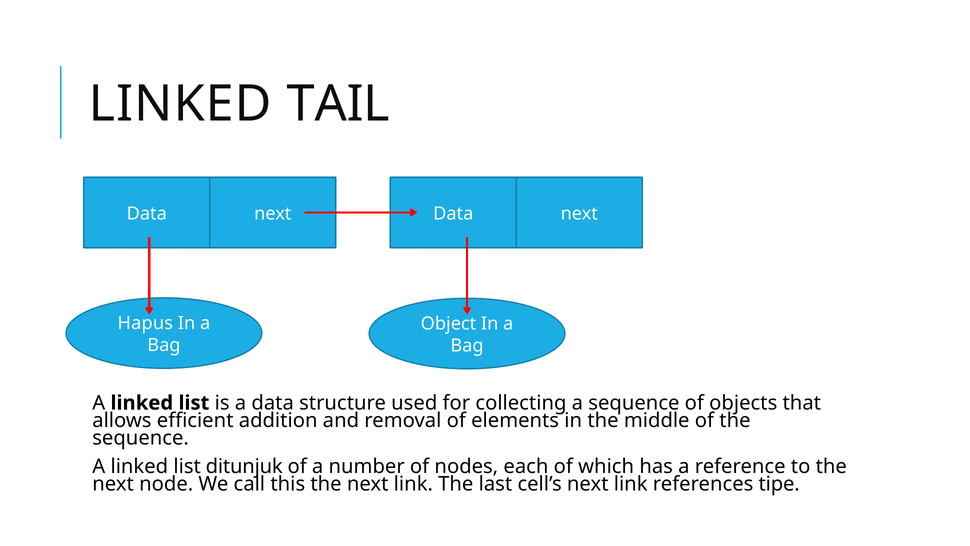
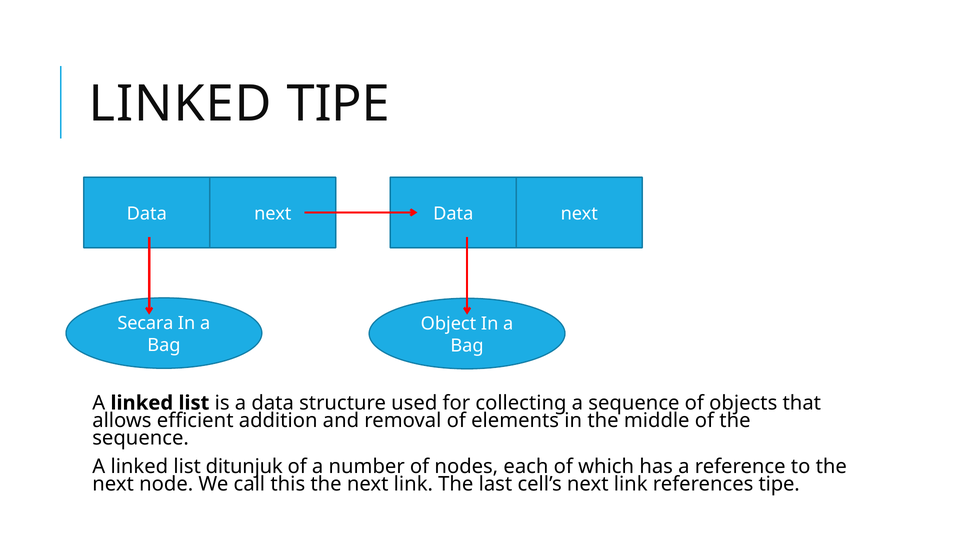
LINKED TAIL: TAIL -> TIPE (338, 104)
Hapus: Hapus -> Secara (145, 323)
